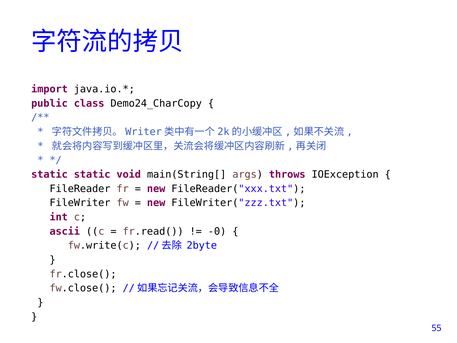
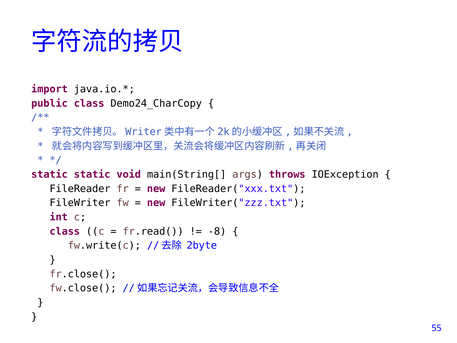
ascii: ascii -> class (65, 231)
-0: -0 -> -8 (217, 231)
